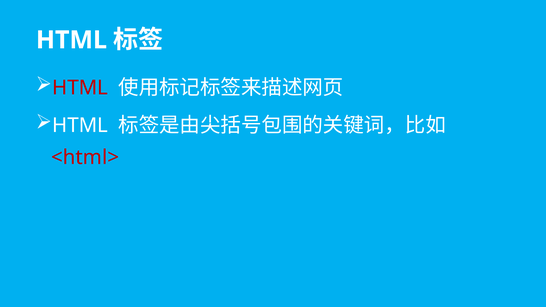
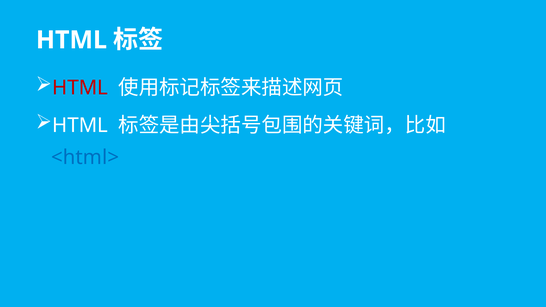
<html> colour: red -> blue (85, 157)
